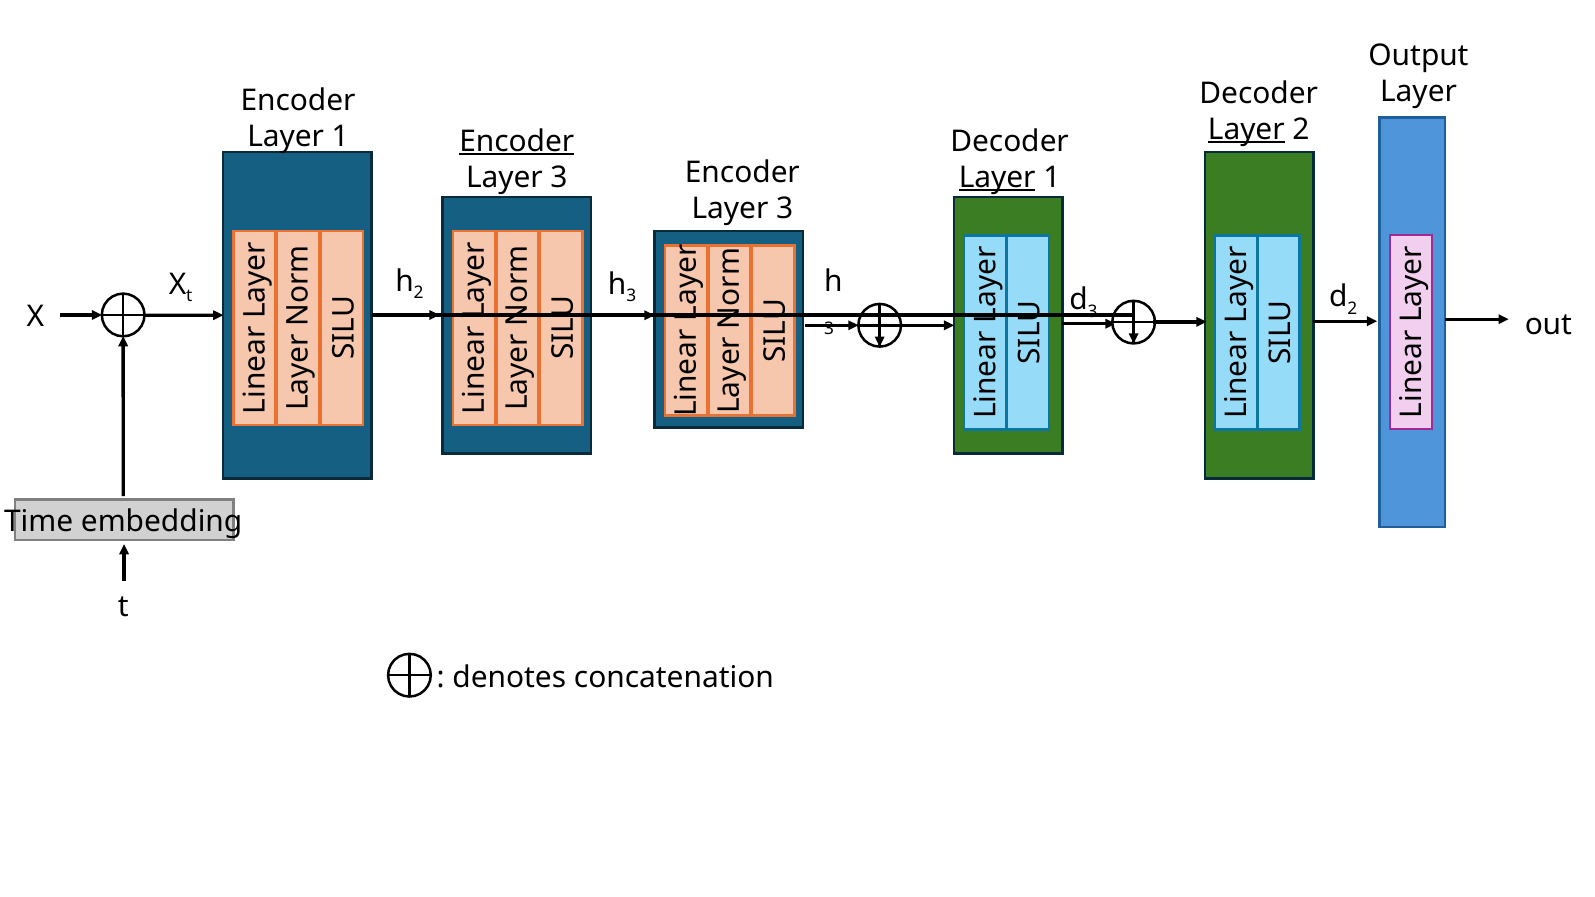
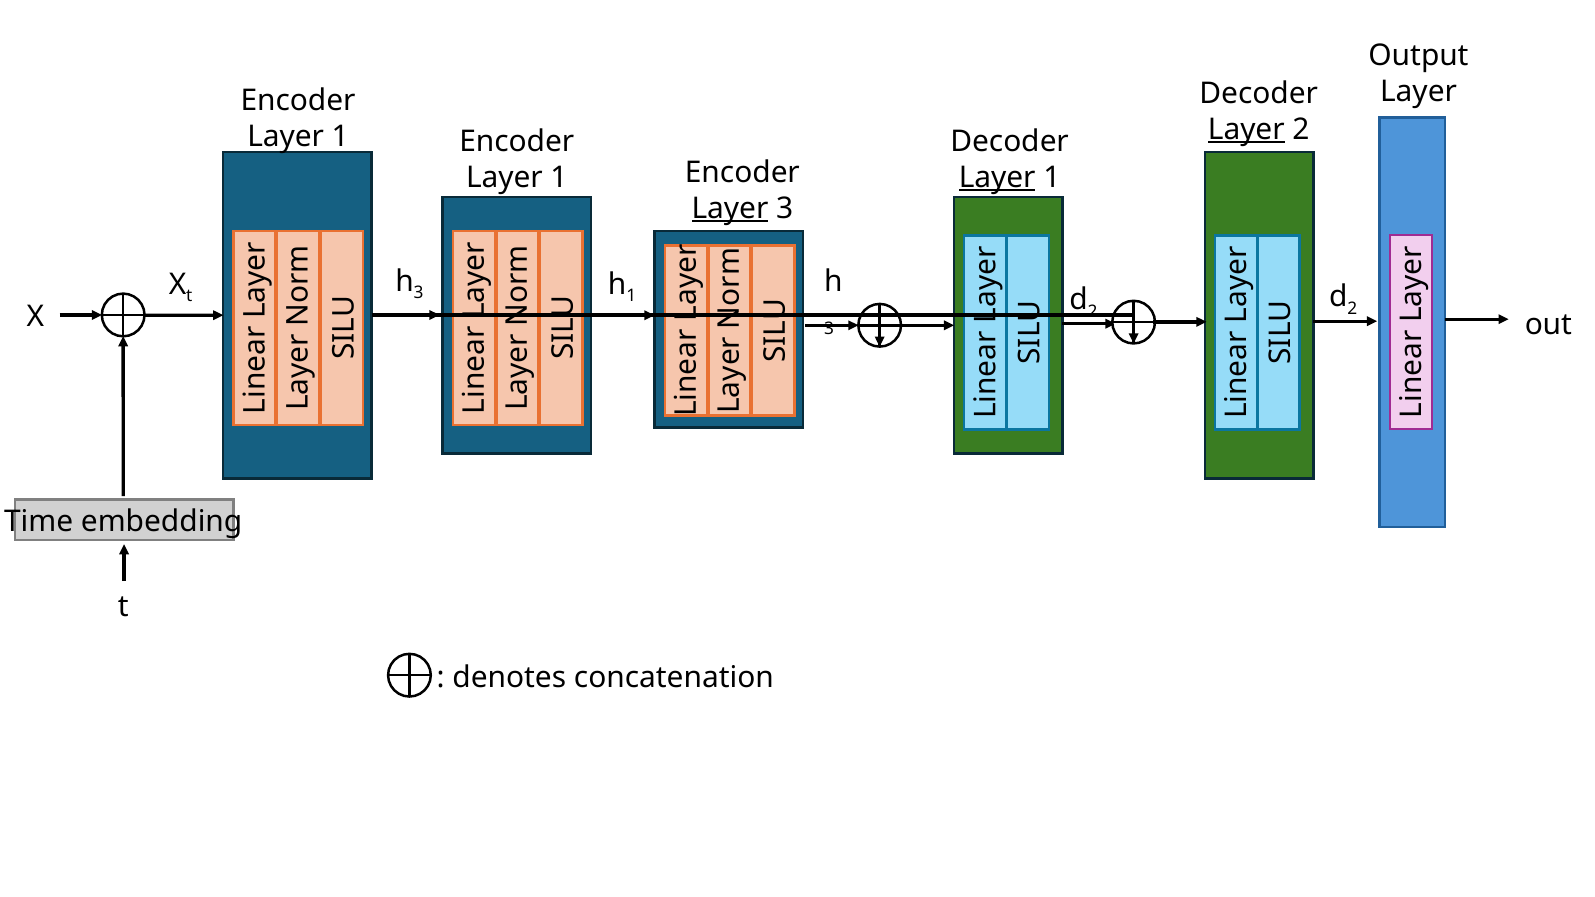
Encoder underline: present -> none (517, 141)
3: 3 -> 1 (559, 177)
Layer underline: none -> present (730, 208)
2: 2 -> 3 (419, 293)
3: 3 -> 1 (631, 296)
3: 3 -> 2 (1093, 311)
